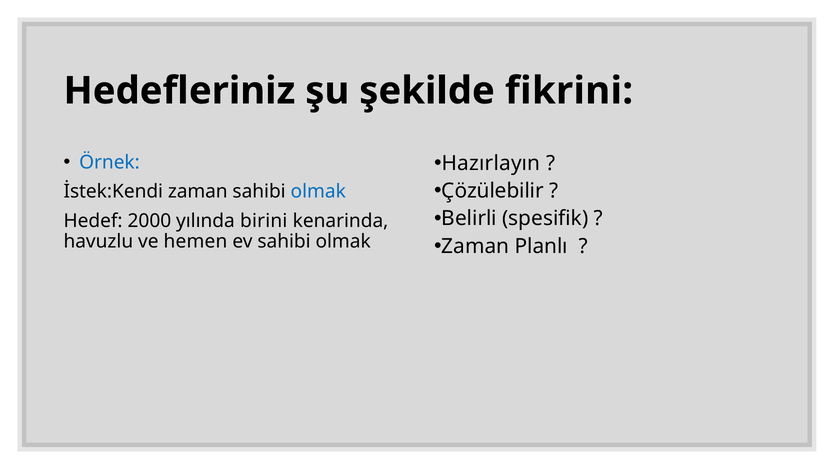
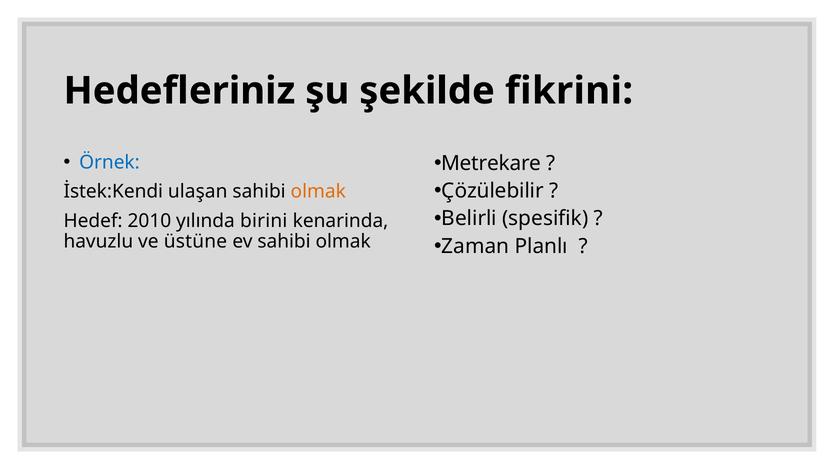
Hazırlayın: Hazırlayın -> Metrekare (491, 163)
İstek:Kendi zaman: zaman -> ulaşan (198, 192)
olmak colour: blue -> orange (318, 192)
2000: 2000 -> 2010 (149, 221)
hemen: hemen -> üstüne (195, 241)
